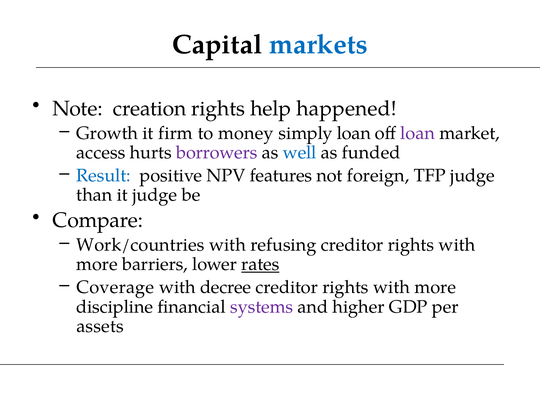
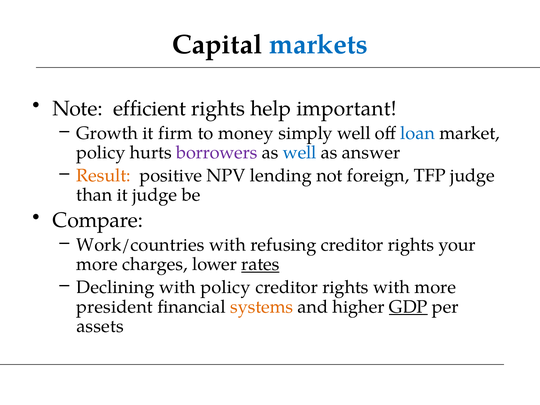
creation: creation -> efficient (150, 108)
happened: happened -> important (347, 108)
simply loan: loan -> well (354, 133)
loan colour: purple -> blue (418, 133)
access: access -> policy (101, 153)
funded: funded -> answer (371, 153)
Result colour: blue -> orange (103, 176)
features: features -> lending (281, 176)
with: with -> your (457, 245)
barriers: barriers -> charges (155, 264)
Coverage: Coverage -> Declining (115, 287)
with decree: decree -> policy (226, 287)
discipline: discipline -> president (115, 307)
systems colour: purple -> orange (262, 307)
GDP underline: none -> present (408, 307)
